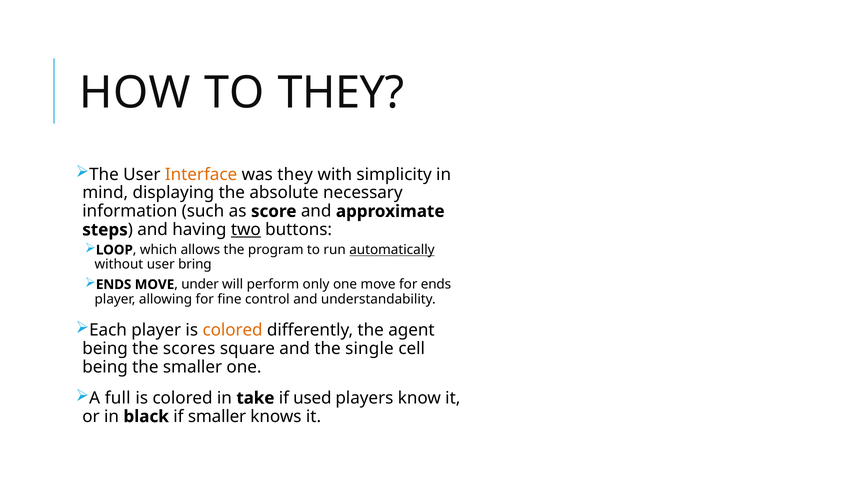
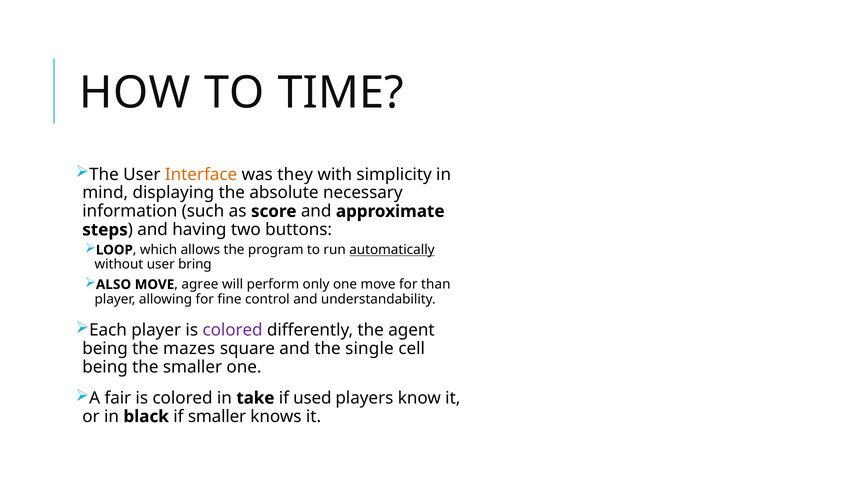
TO THEY: THEY -> TIME (341, 93)
two underline: present -> none (246, 230)
ENDS: ENDS -> ALSO (114, 285)
under: under -> agree (200, 285)
for ends: ends -> than (436, 285)
colored colour: orange -> purple (233, 330)
scores: scores -> mazes (189, 349)
full: full -> fair (118, 398)
